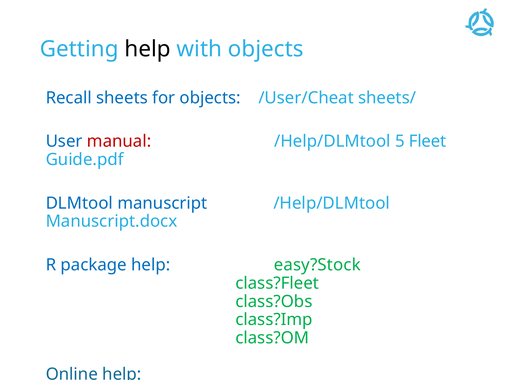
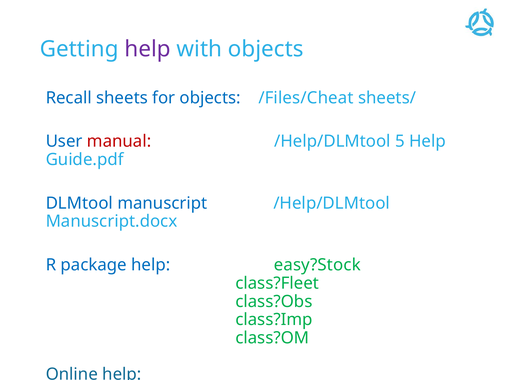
help colour: black -> purple (148, 49)
/User/Cheat: /User/Cheat -> /Files/Cheat (306, 98)
5 Fleet: Fleet -> Help (428, 141)
